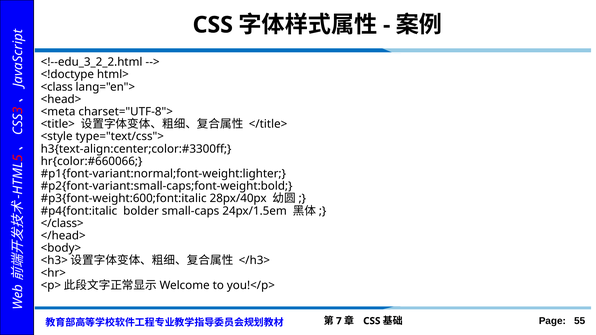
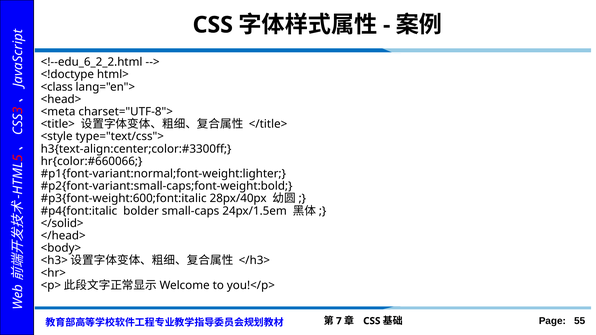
<!--edu_3_2_2.html: <!--edu_3_2_2.html -> <!--edu_6_2_2.html (92, 62)
</class>: </class> -> </solid> (62, 223)
